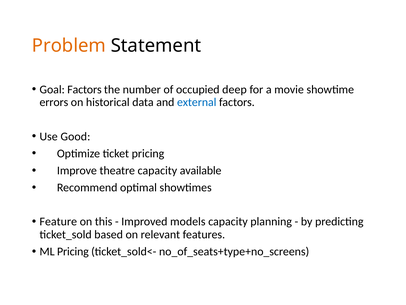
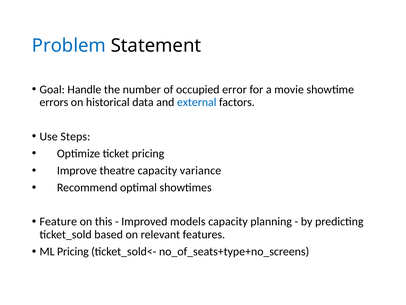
Problem colour: orange -> blue (69, 46)
Goal Factors: Factors -> Handle (84, 89)
deep: deep -> error (235, 89)
Good: Good -> Steps (75, 136)
available: available -> variance (201, 170)
